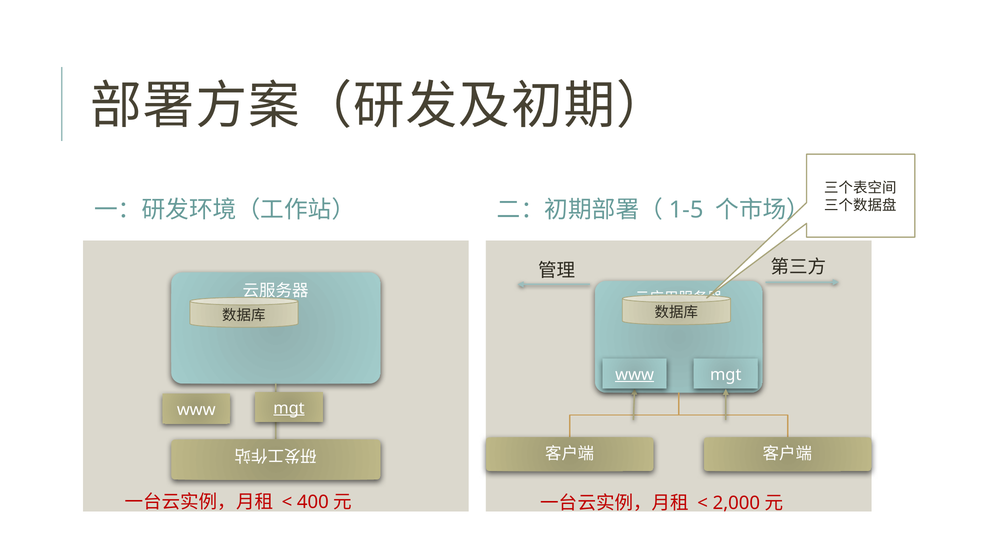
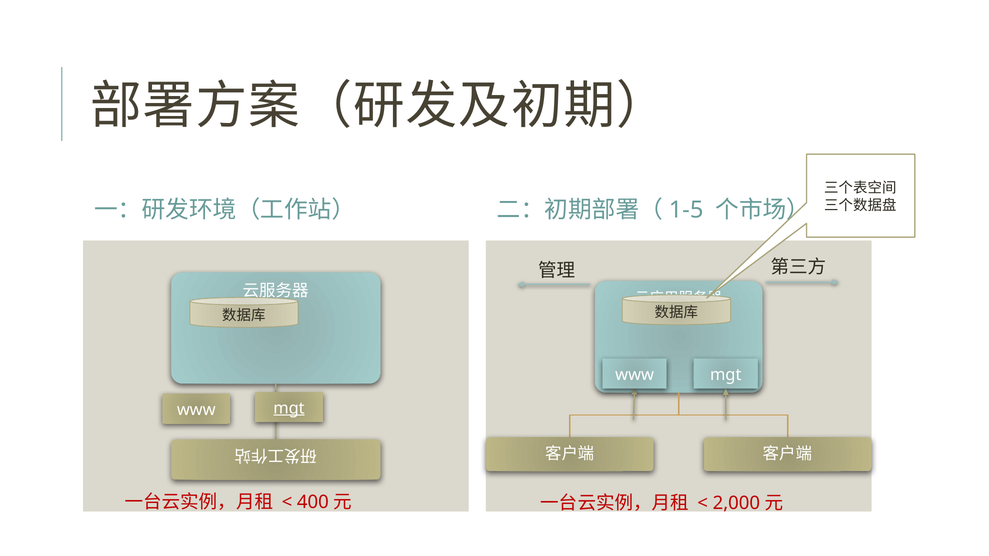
www underline: present -> none (635, 375)
